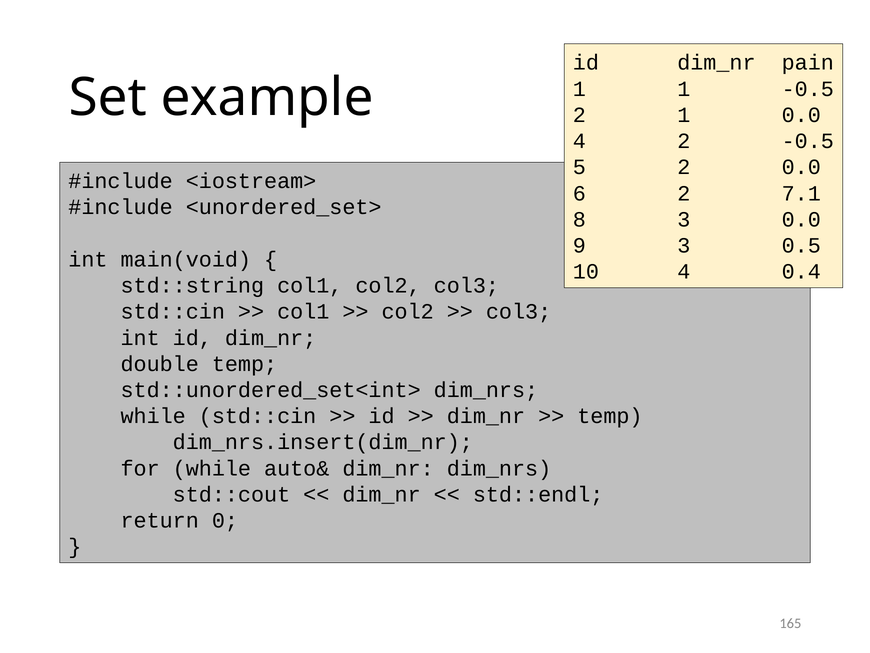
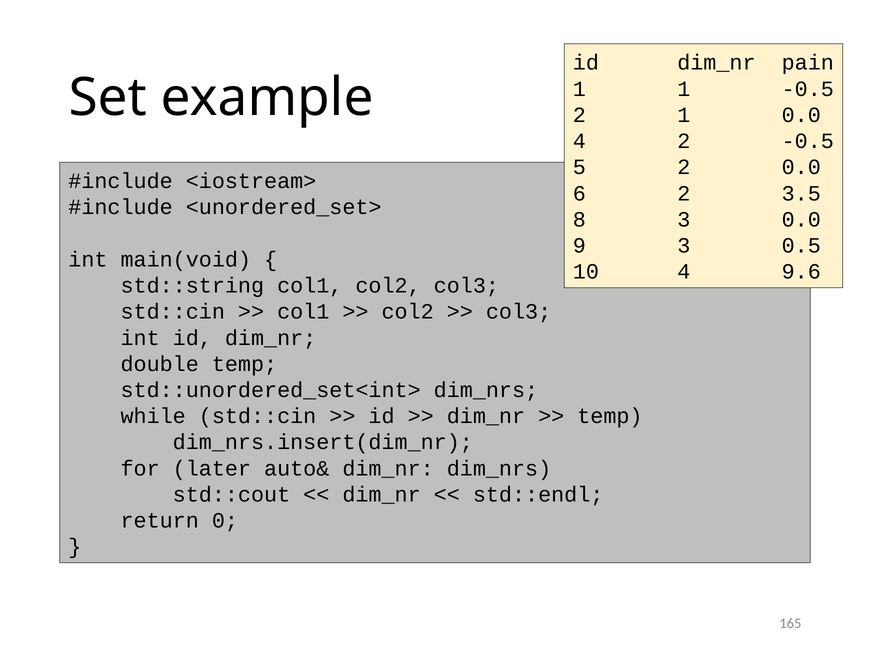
7.1: 7.1 -> 3.5 (801, 193)
0.4: 0.4 -> 9.6 (801, 272)
for while: while -> later (212, 468)
